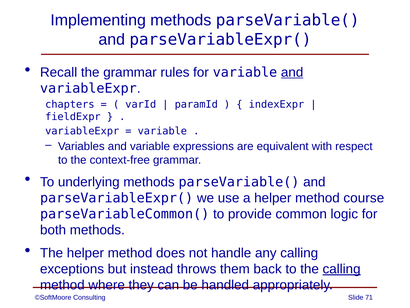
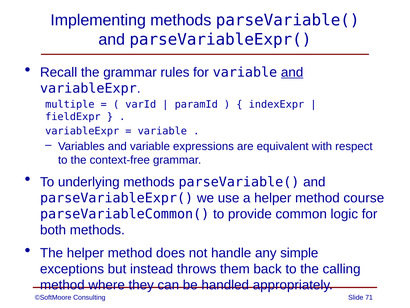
chapters: chapters -> multiple (70, 104)
any calling: calling -> simple (299, 253)
calling underline: present -> none (342, 269)
